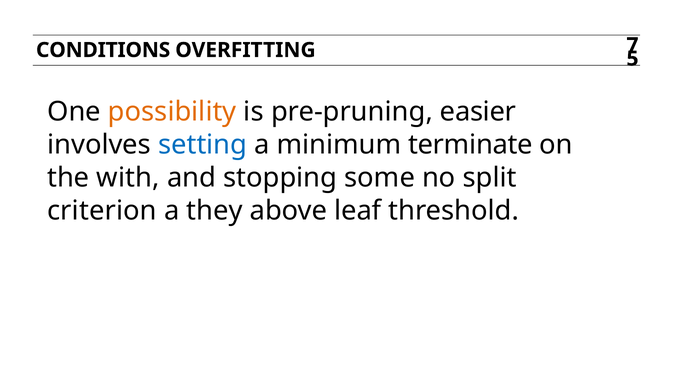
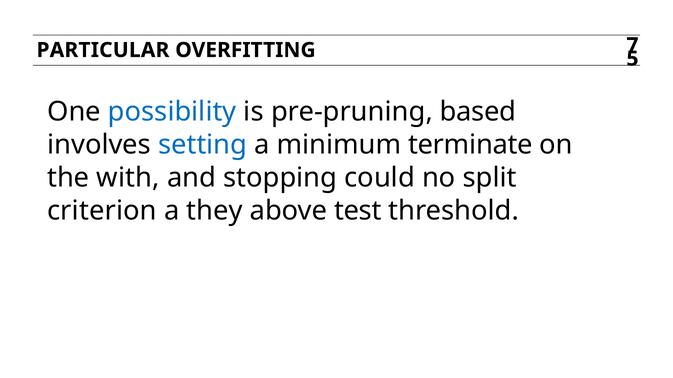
CONDITIONS: CONDITIONS -> PARTICULAR (103, 50)
possibility colour: orange -> blue (172, 112)
easier: easier -> based (478, 112)
some: some -> could (380, 178)
leaf: leaf -> test (358, 211)
